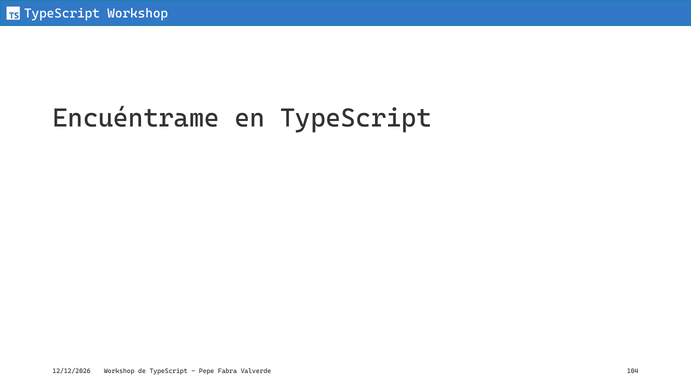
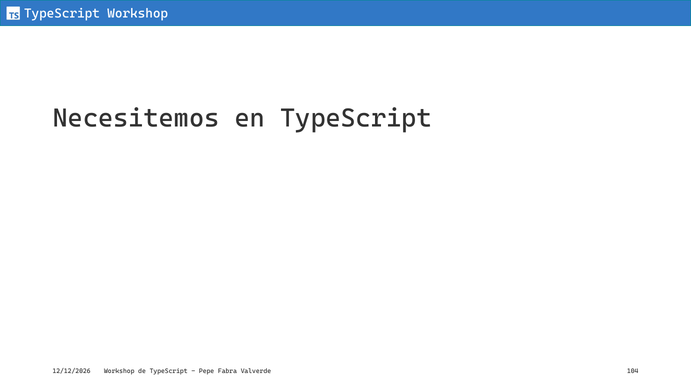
Encuéntrame: Encuéntrame -> Necesitemos (136, 118)
